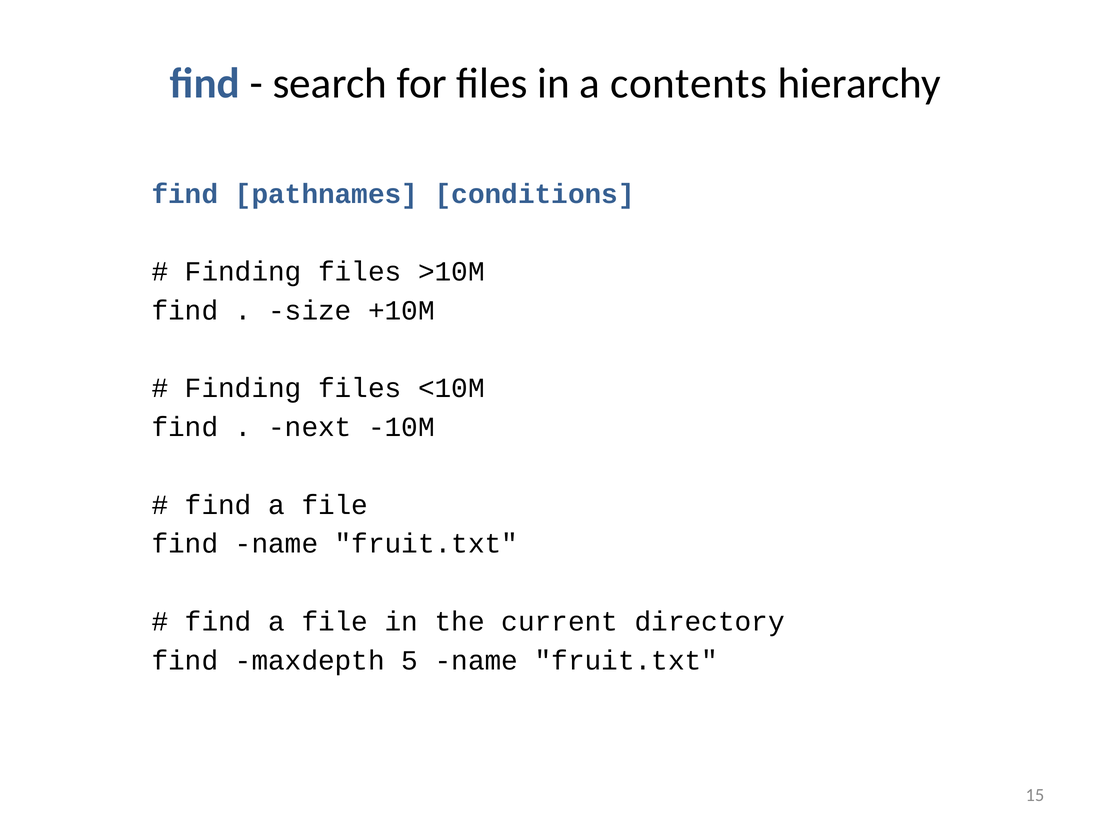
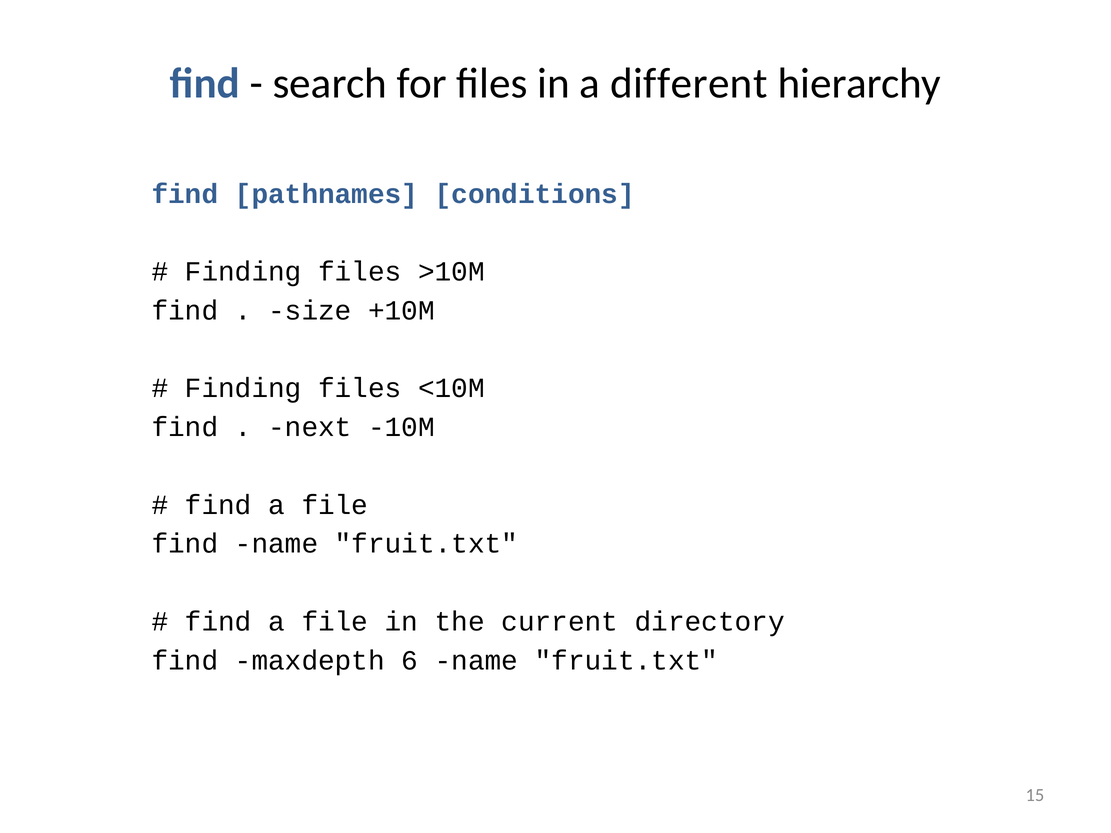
contents: contents -> different (689, 83)
5: 5 -> 6 (410, 661)
